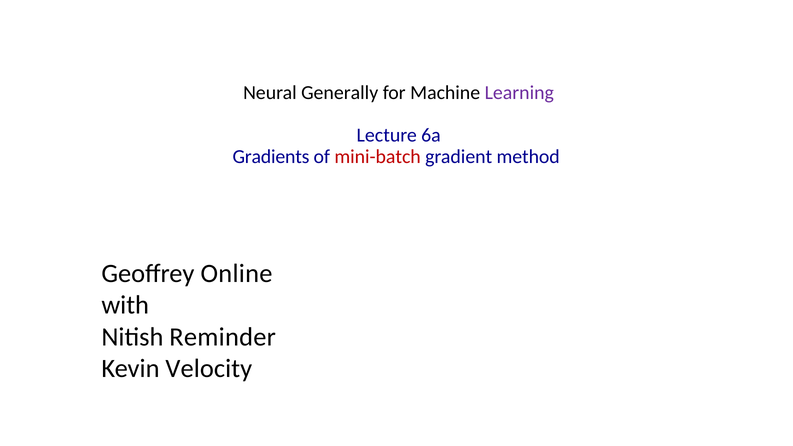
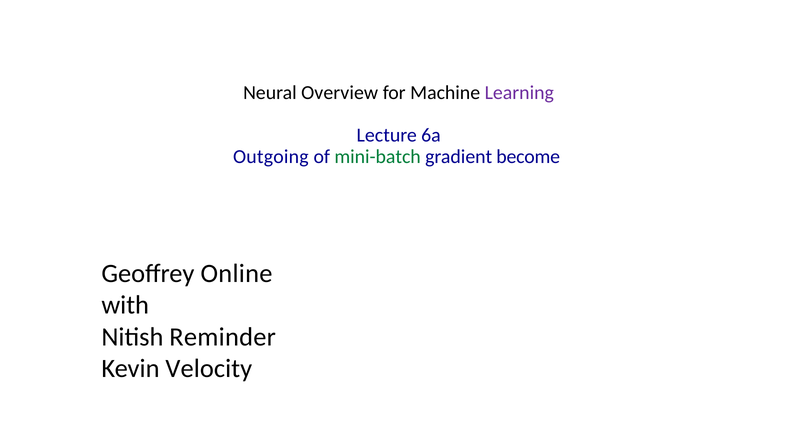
Generally: Generally -> Overview (340, 92)
Gradients: Gradients -> Outgoing (271, 157)
mini-batch colour: red -> green (378, 157)
method: method -> become (528, 157)
